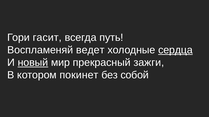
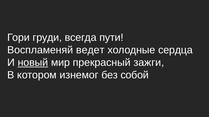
гасит: гасит -> груди (47, 38)
путь: путь -> пути (111, 38)
сердца underline: present -> none (175, 50)
покинет: покинет -> изнемог (79, 75)
